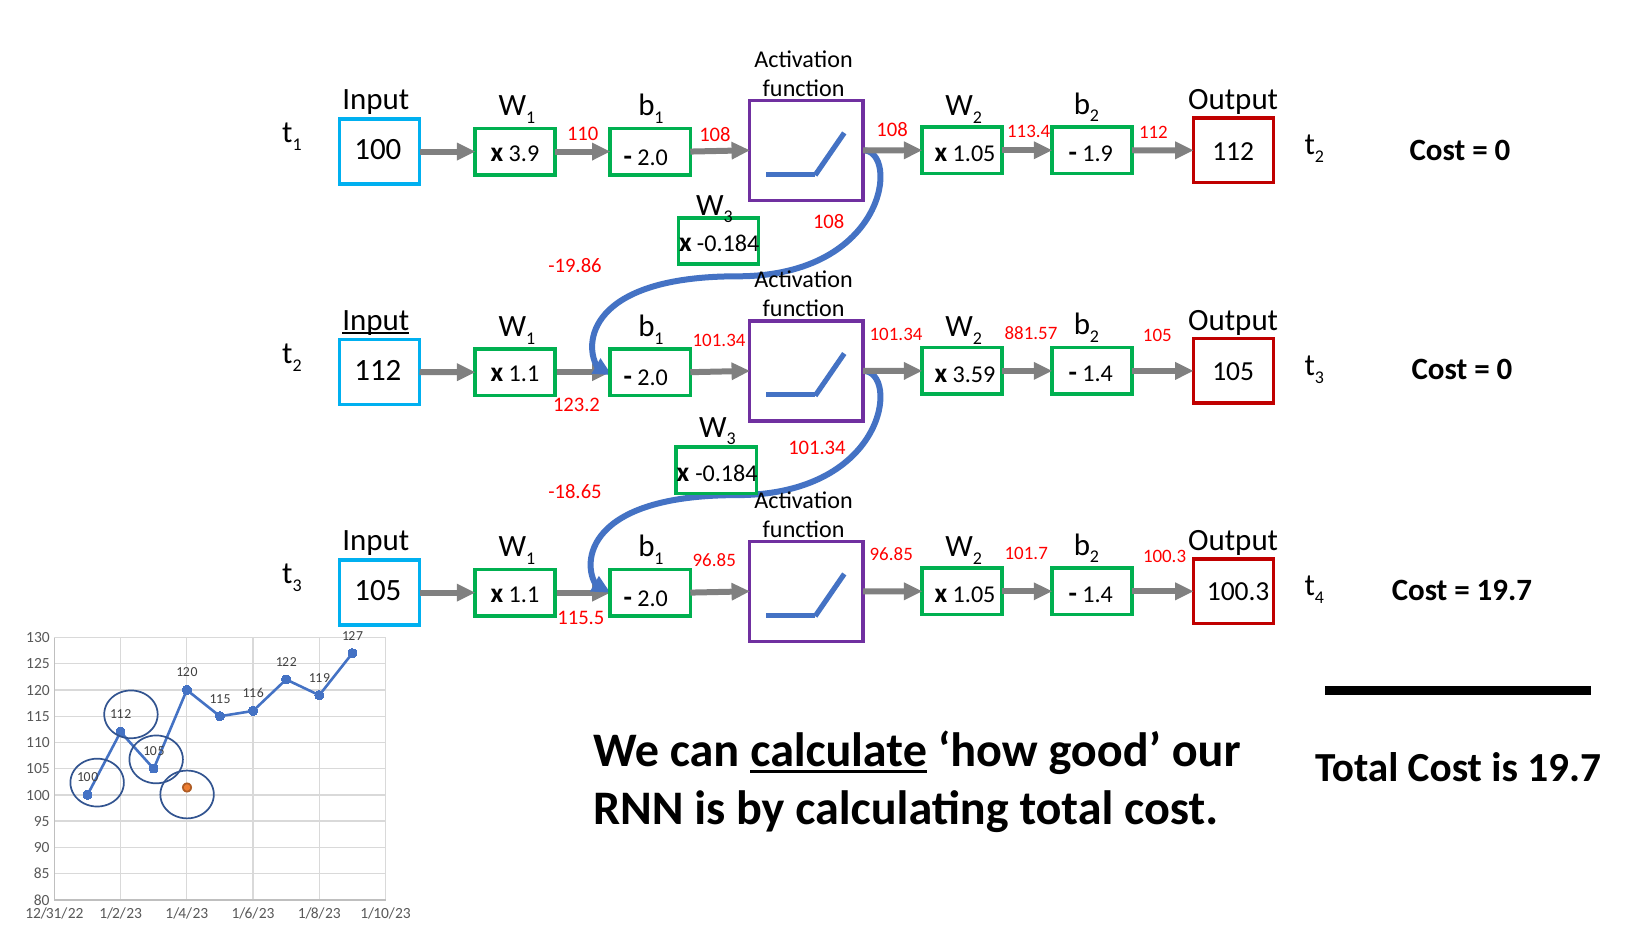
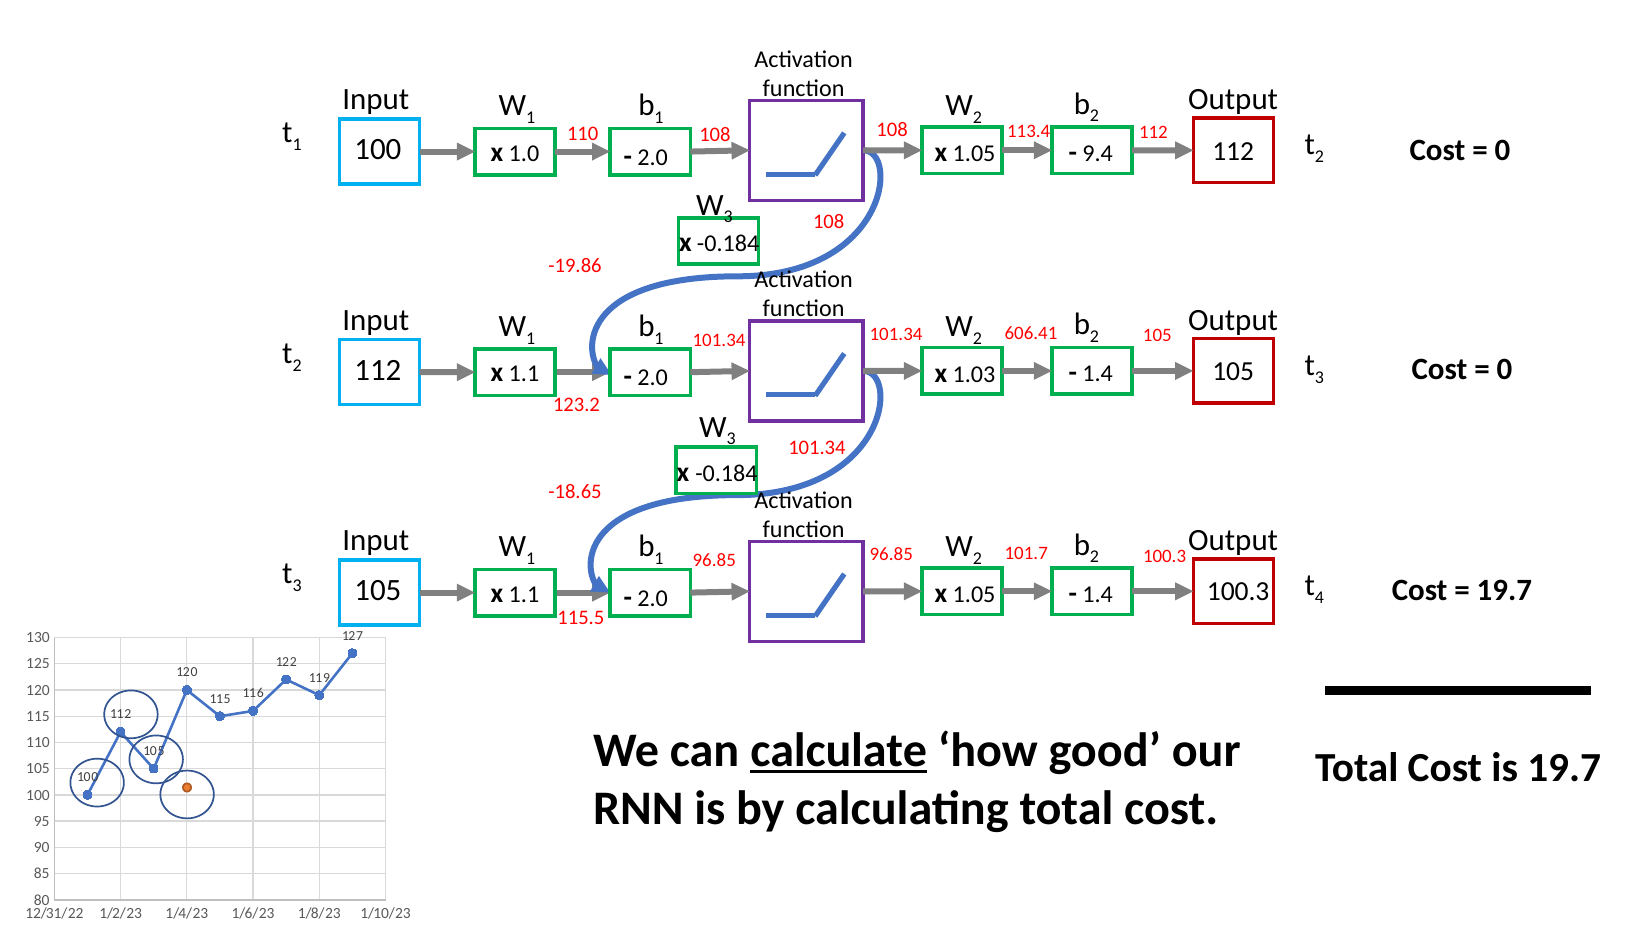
3.9: 3.9 -> 1.0 (524, 153)
1.9: 1.9 -> 9.4 (1098, 153)
Input underline: present -> none (376, 320)
881.57: 881.57 -> 606.41 (1031, 333)
3.59: 3.59 -> 1.03 (974, 375)
